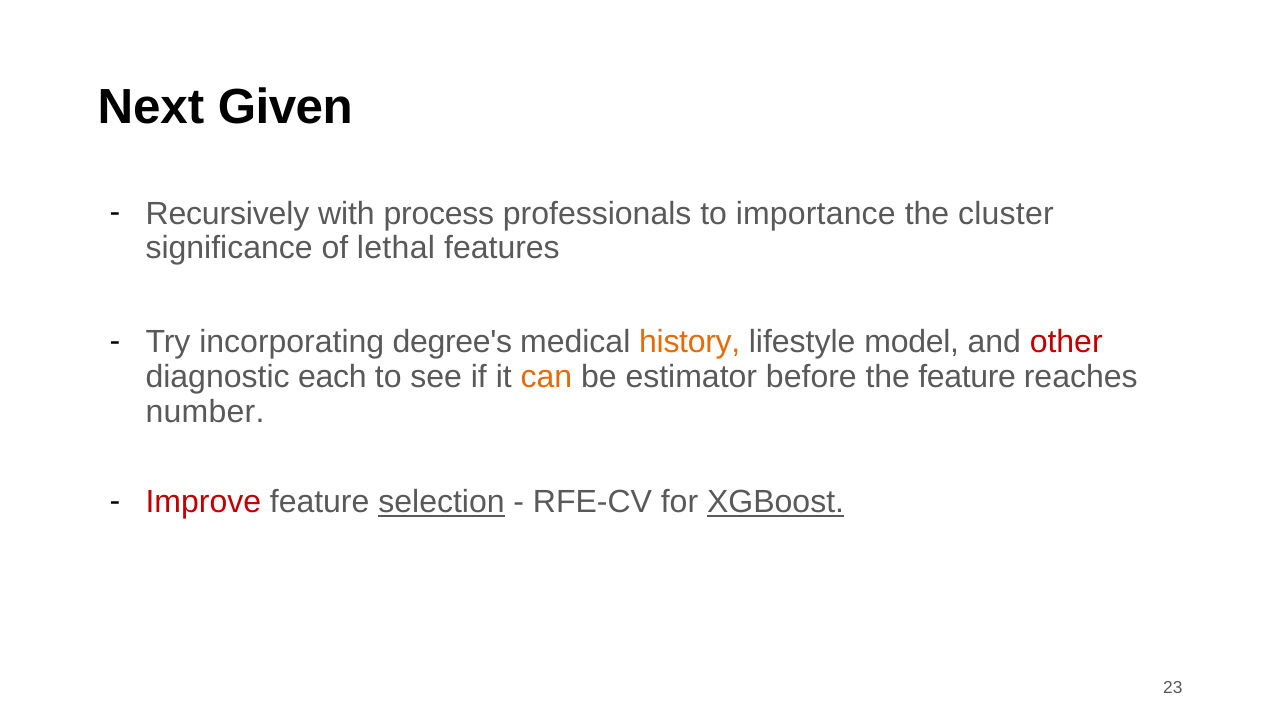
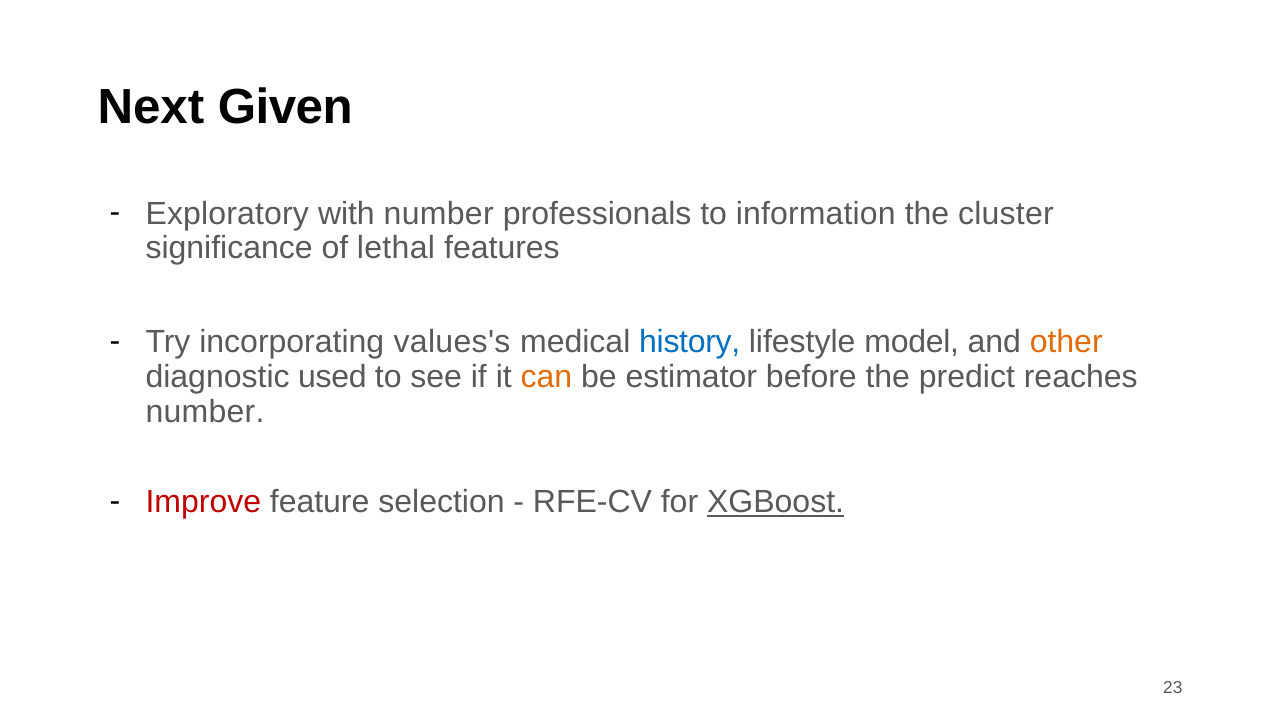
Recursively: Recursively -> Exploratory (227, 214)
with process: process -> number (439, 214)
importance: importance -> information (816, 214)
degree's: degree's -> values's (452, 342)
history colour: orange -> blue (690, 342)
other colour: red -> orange (1066, 342)
each: each -> used (332, 377)
the feature: feature -> predict (967, 377)
selection underline: present -> none (441, 502)
